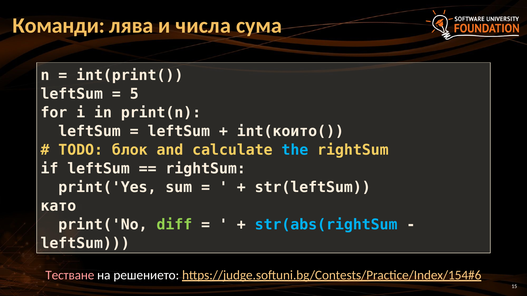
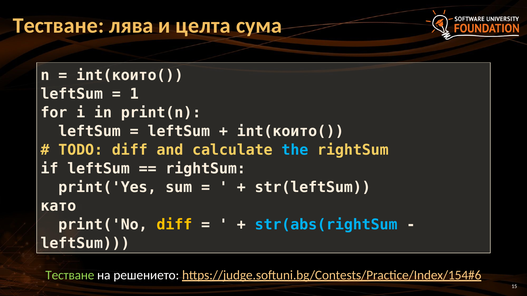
Команди: Команди -> Тестване (59, 26)
числа: числа -> целта (203, 26)
int(print(: int(print( -> int(които( (130, 75)
5: 5 -> 1 (134, 94)
TODO блок: блок -> diff (130, 150)
diff colour: light green -> yellow (174, 225)
Тестване colour: pink -> light green (70, 276)
